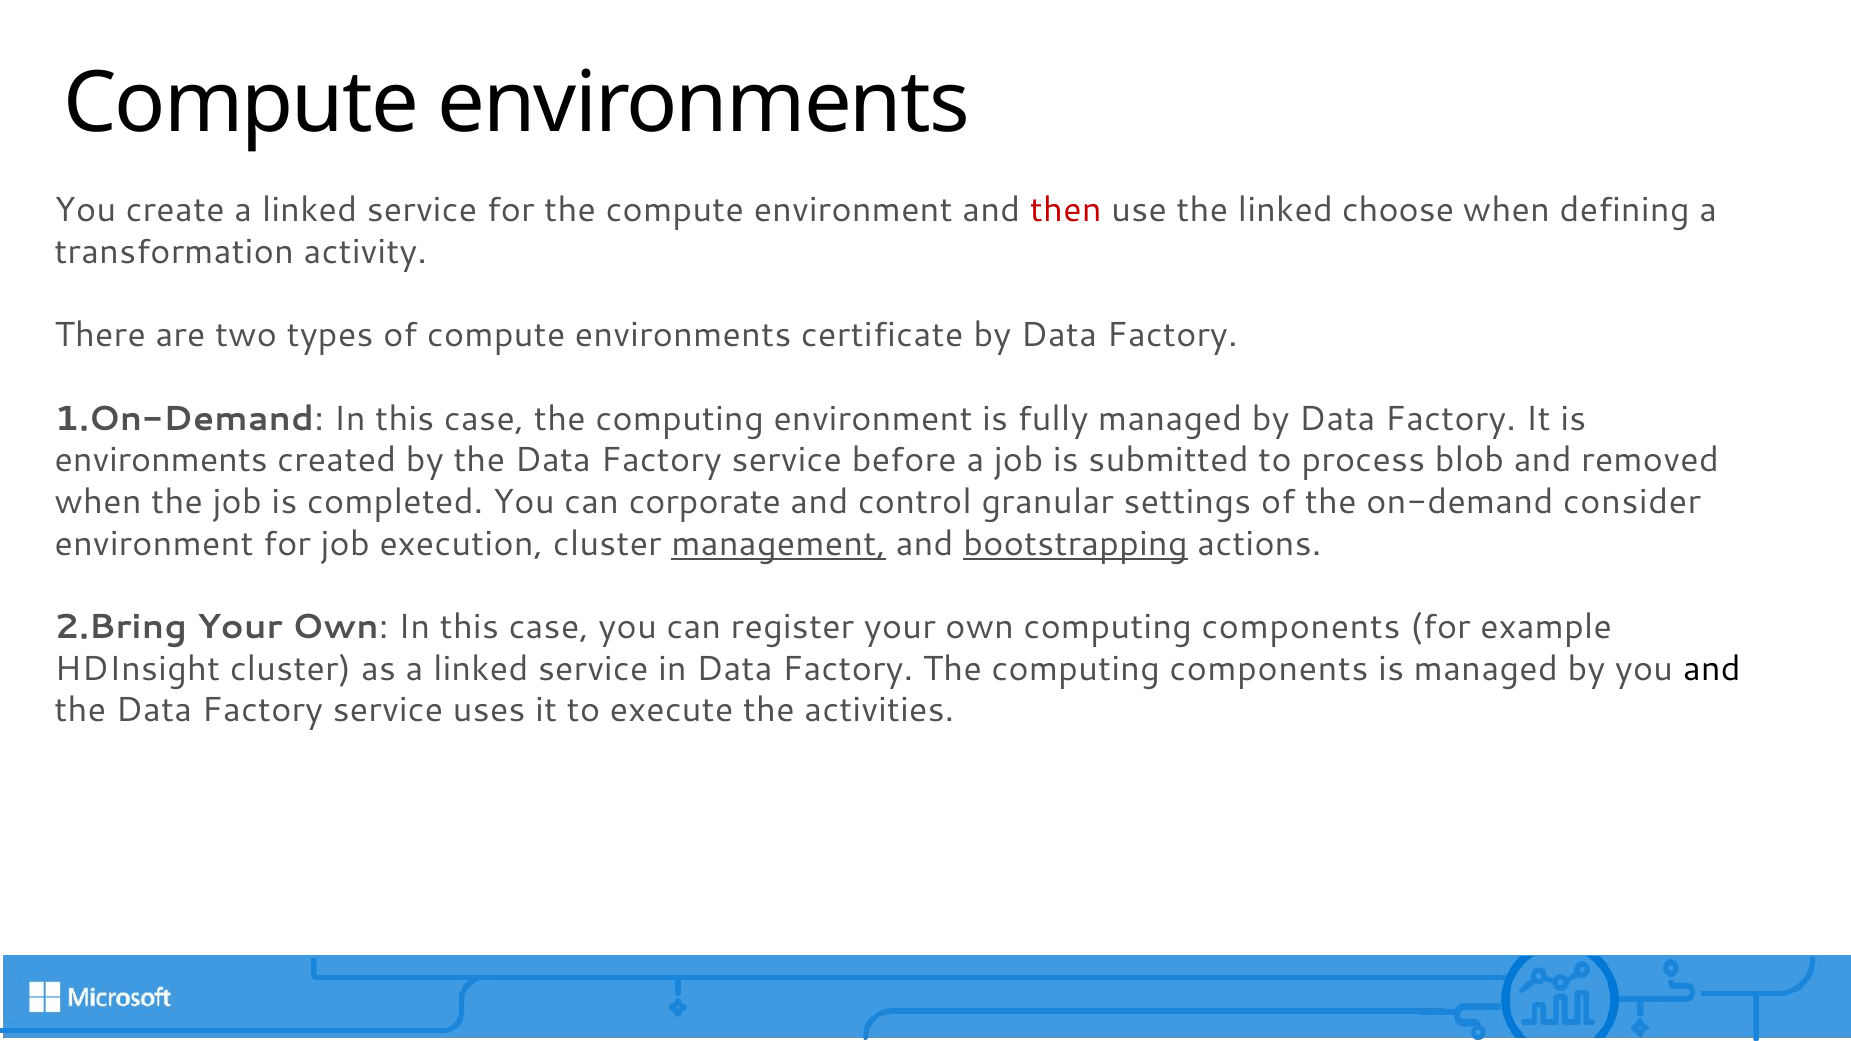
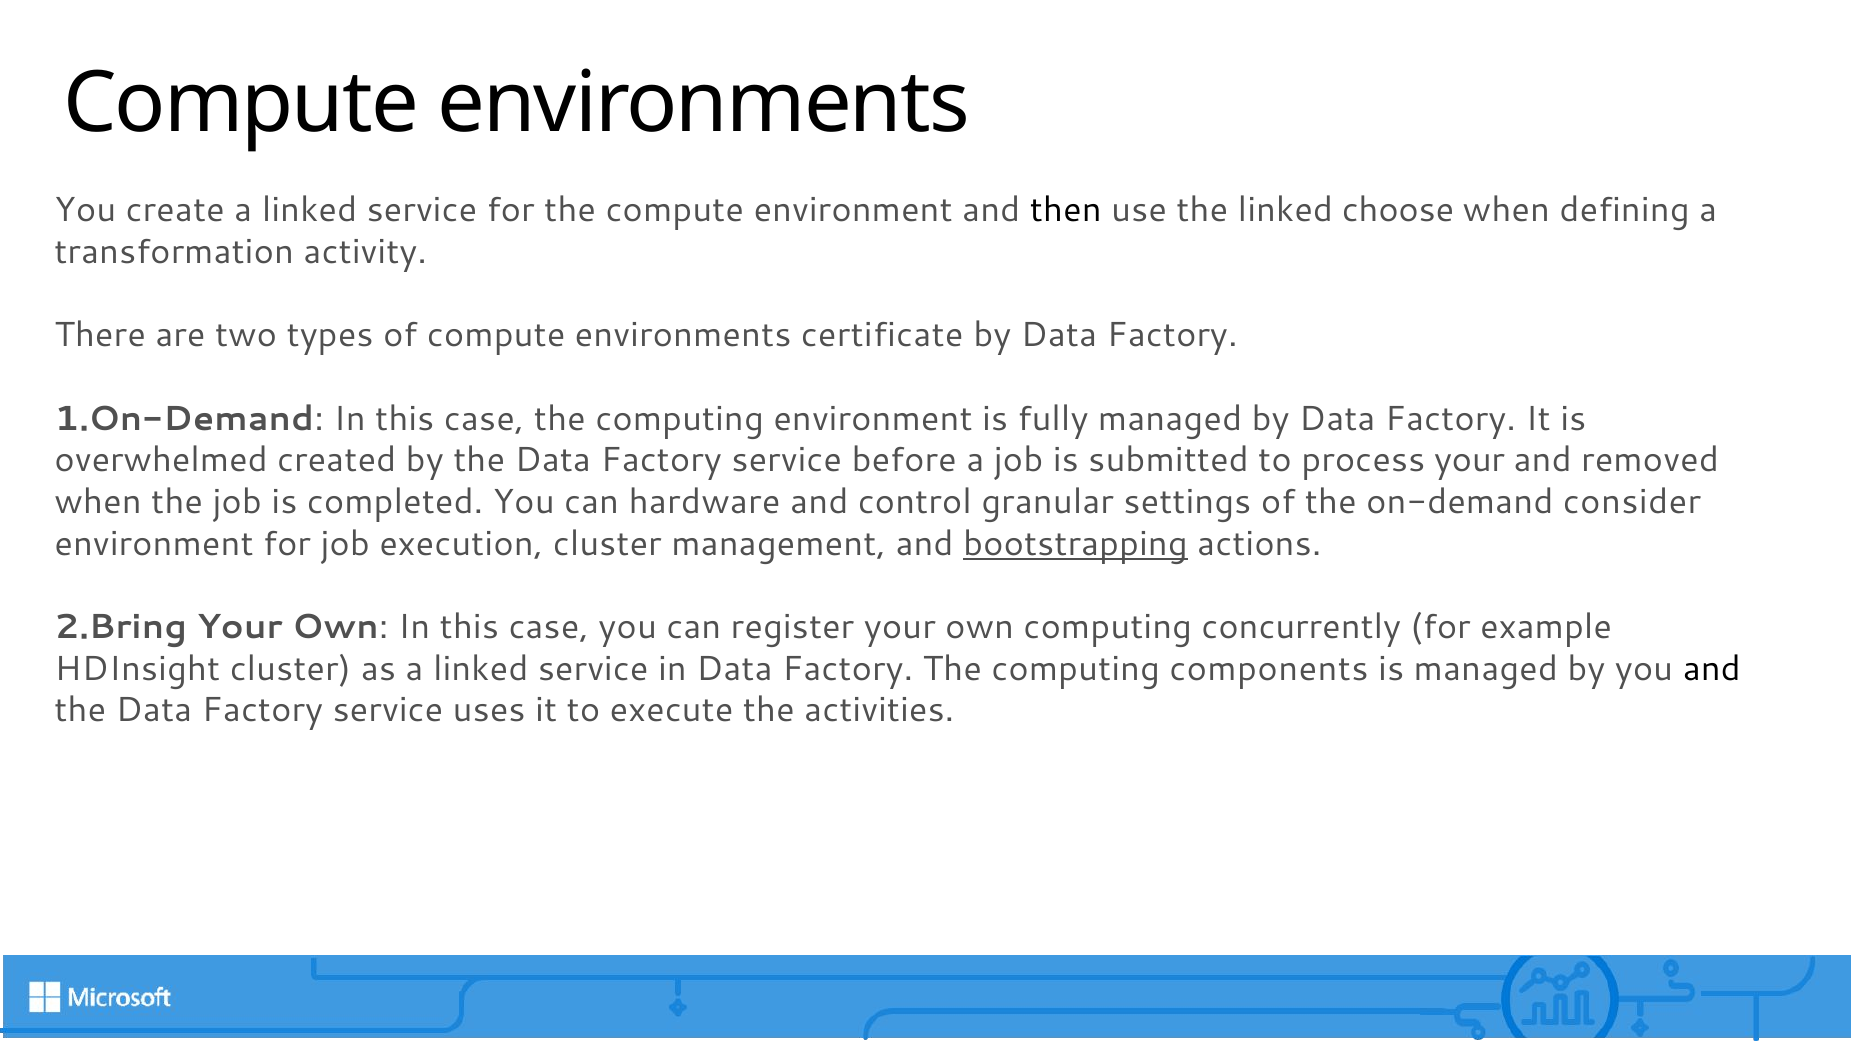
then colour: red -> black (1066, 211)
environments: environments -> overwhelmed (161, 460)
process blob: blob -> your (1470, 460)
corporate: corporate -> hardware (705, 502)
management underline: present -> none (779, 544)
own computing components: components -> concurrently (1301, 627)
